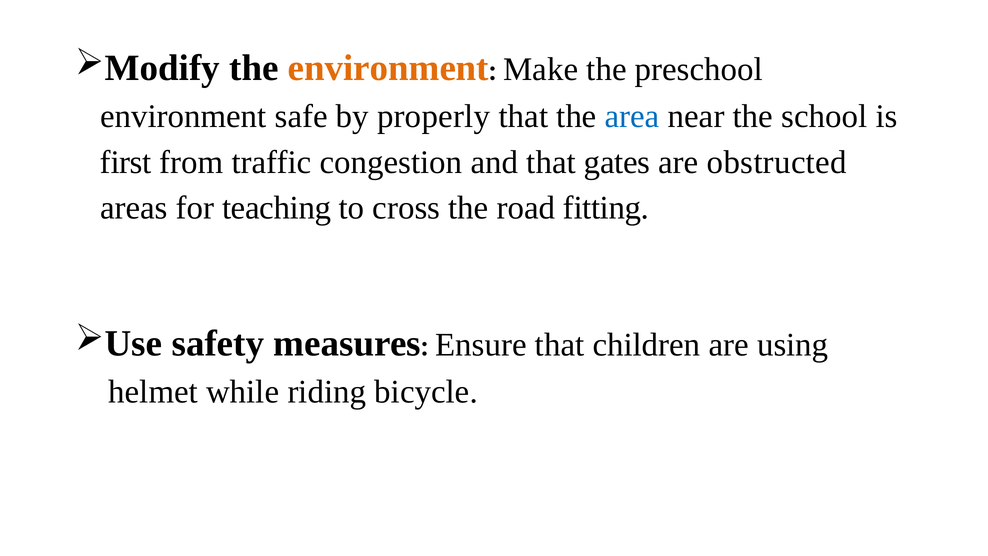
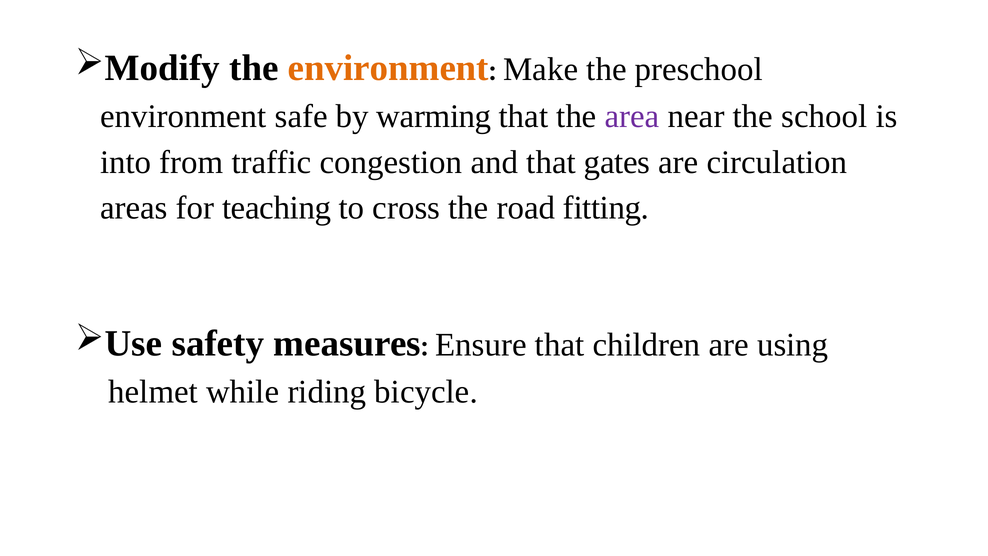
properly: properly -> warming (434, 116)
area colour: blue -> purple (632, 116)
first: first -> into (126, 162)
obstructed: obstructed -> circulation (777, 162)
